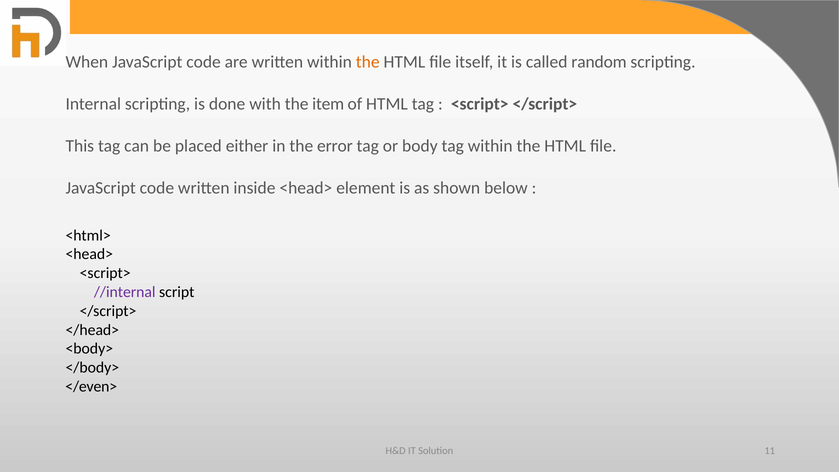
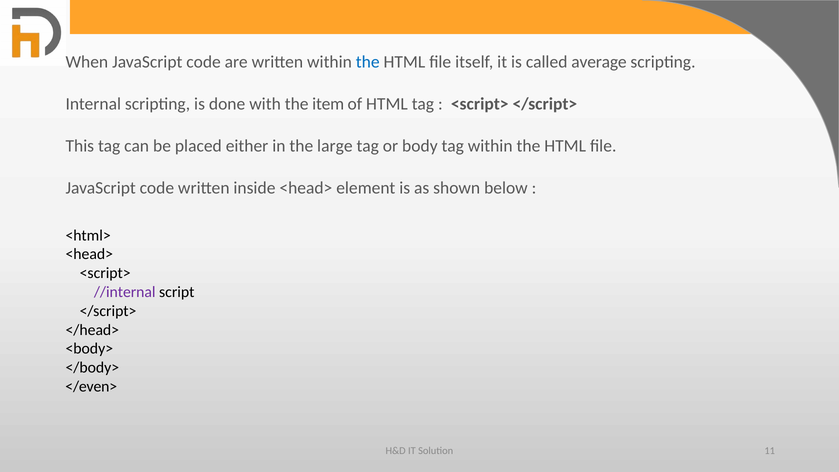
the colour: orange -> blue (368, 62)
random: random -> average (599, 62)
error: error -> large (335, 146)
